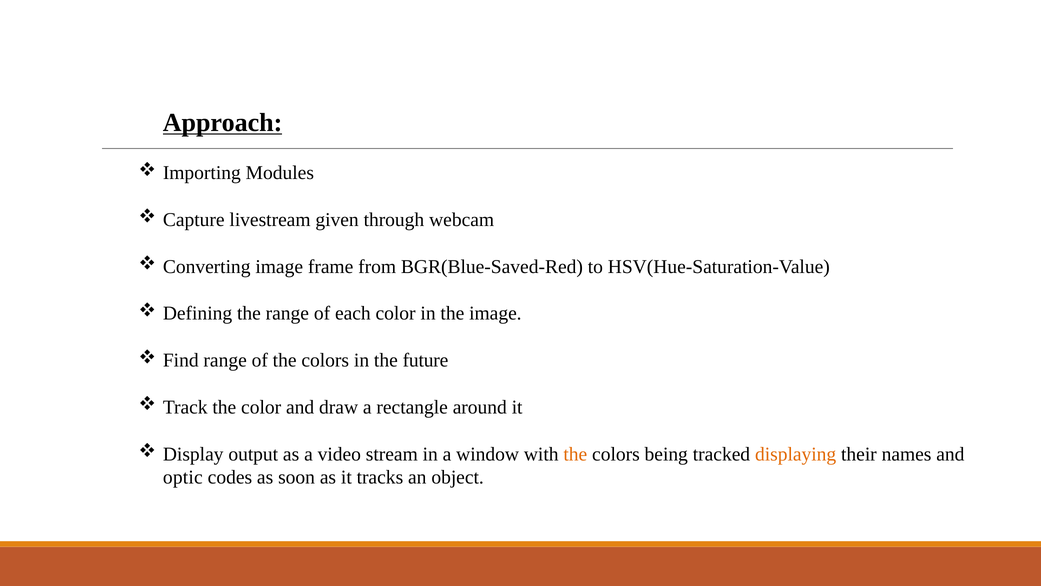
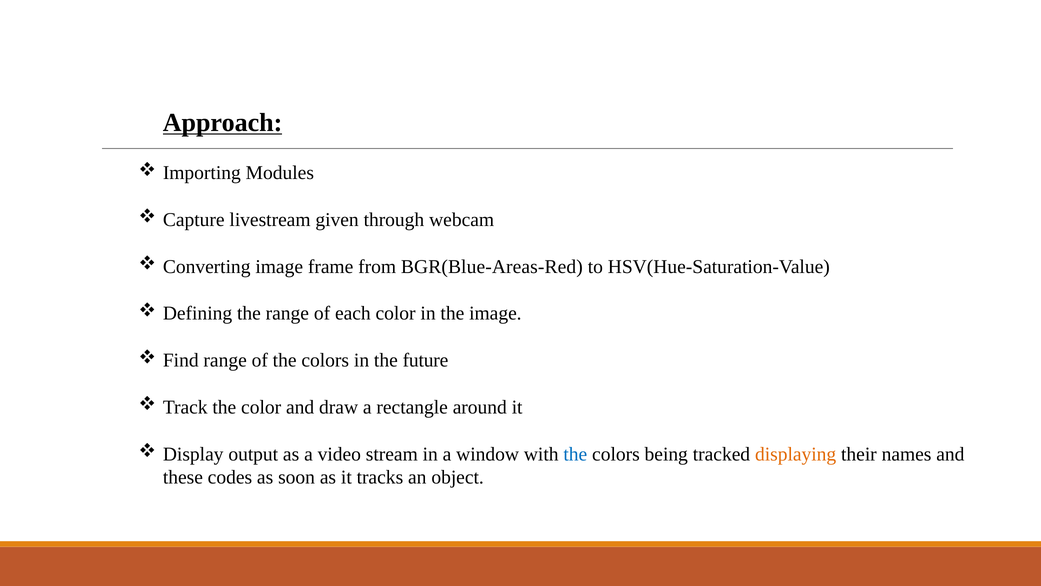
BGR(Blue-Saved-Red: BGR(Blue-Saved-Red -> BGR(Blue-Areas-Red (492, 266)
the colour: orange -> blue (575, 454)
optic: optic -> these (183, 477)
